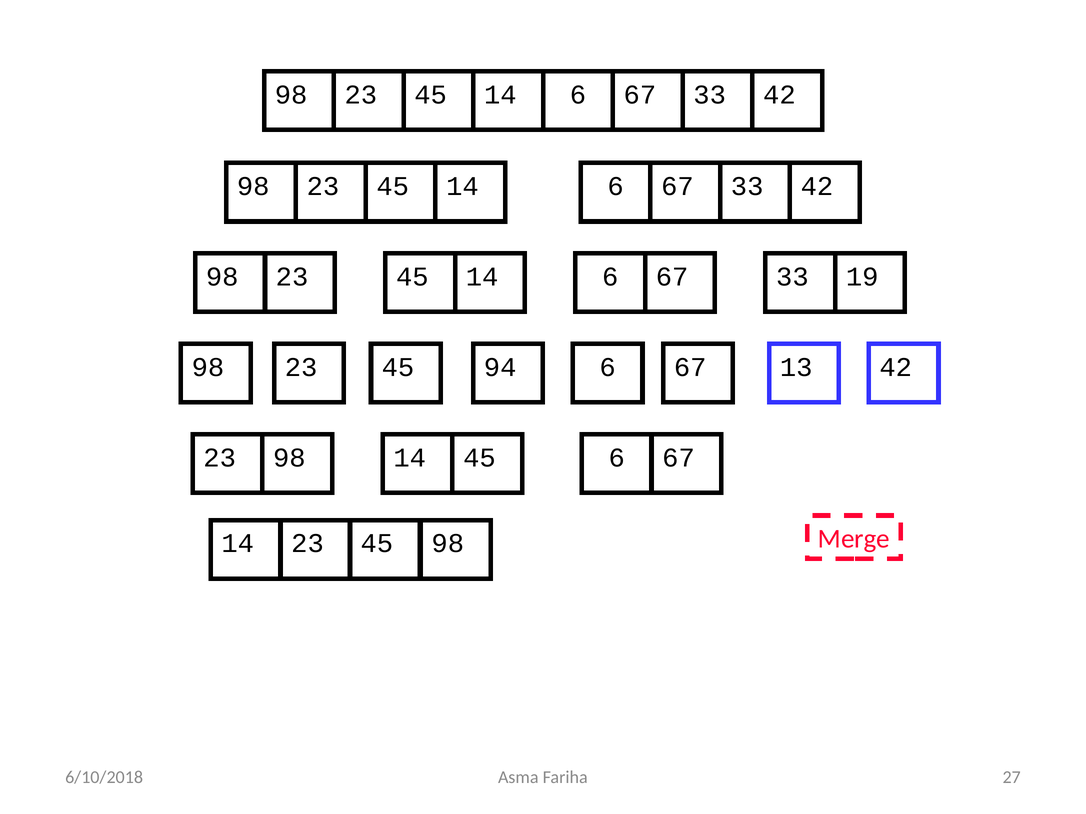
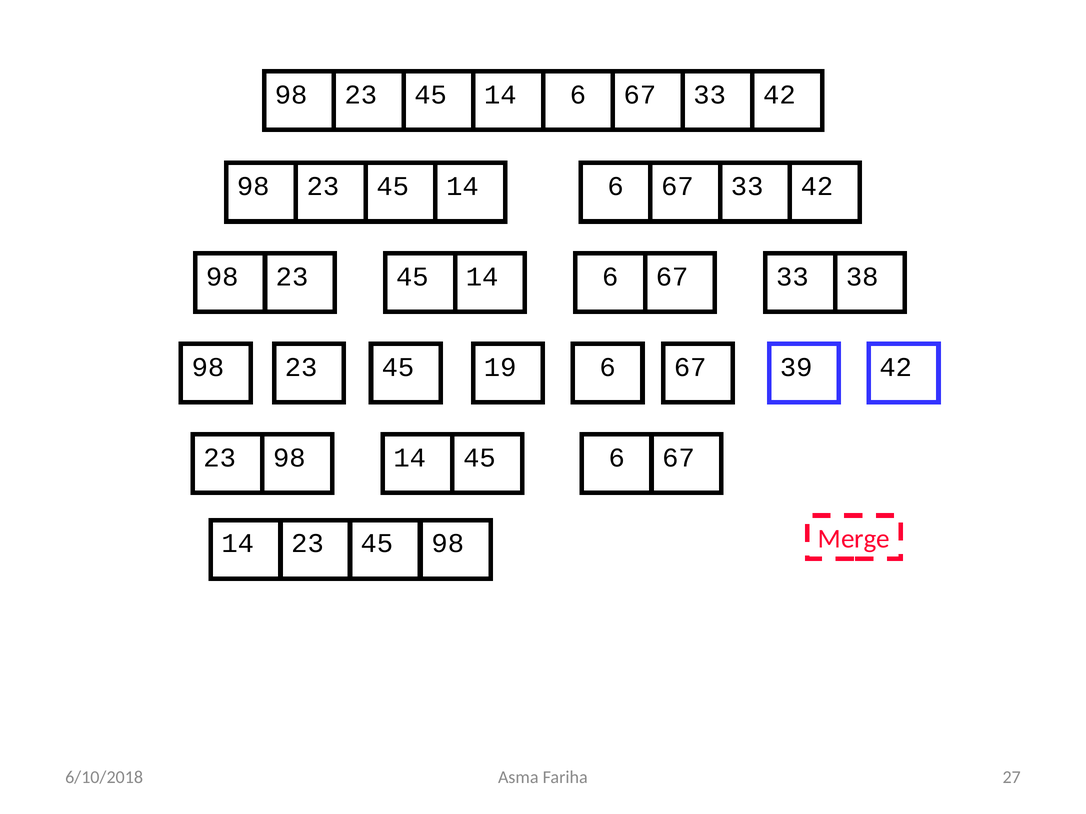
19: 19 -> 38 (862, 277)
94: 94 -> 19 (500, 367)
13: 13 -> 39 (796, 367)
